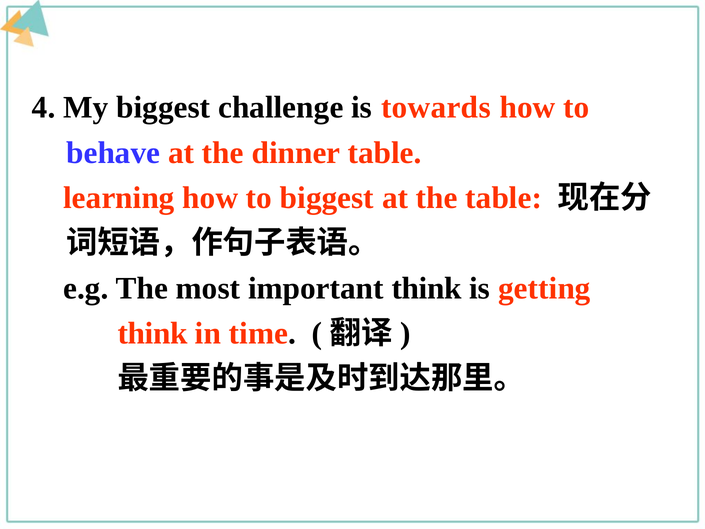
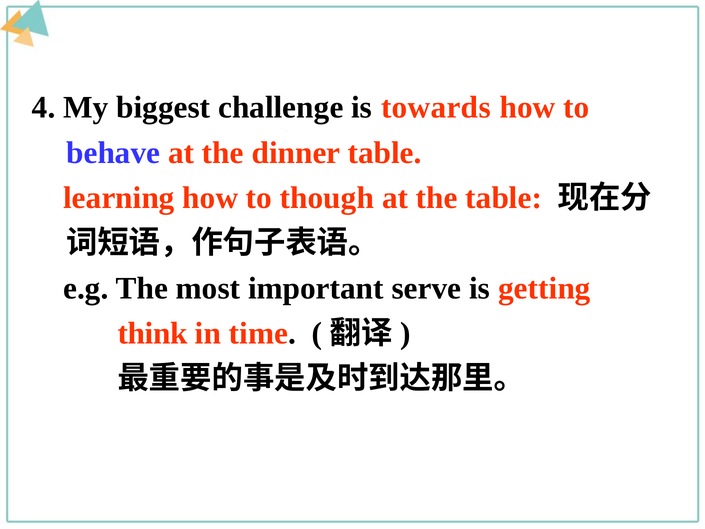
to biggest: biggest -> though (327, 198)
important think: think -> serve (426, 288)
